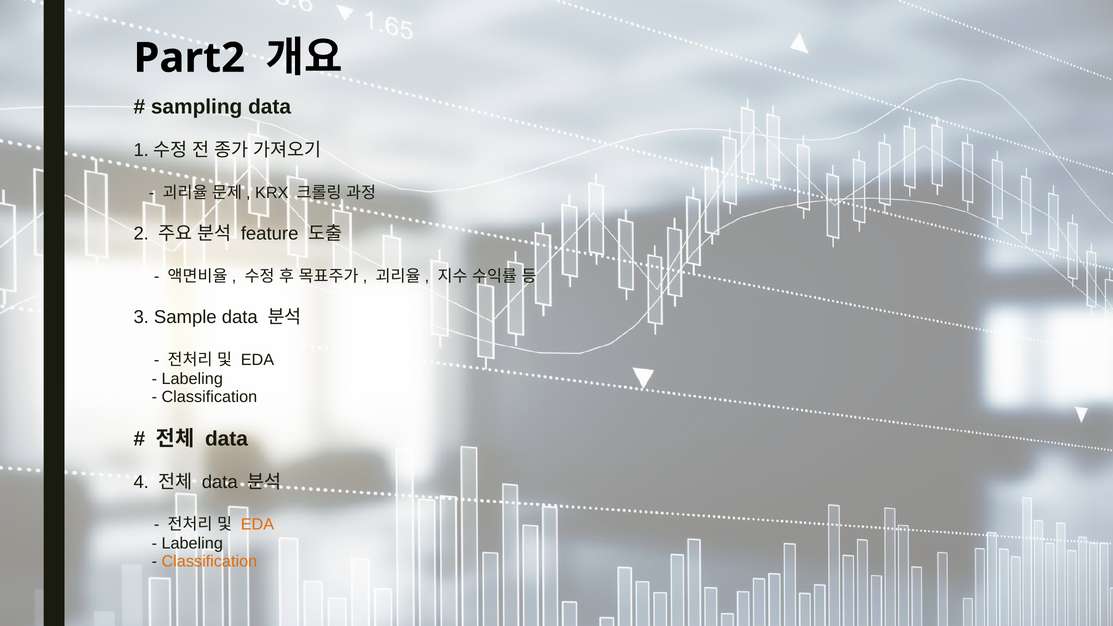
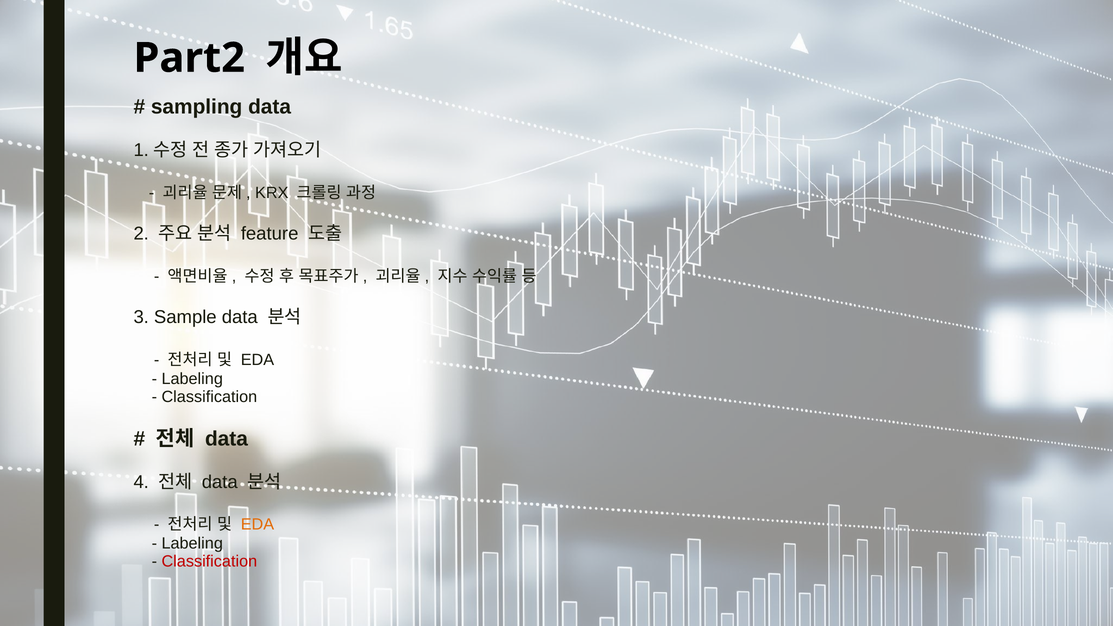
Classification colour: orange -> red (209, 562)
